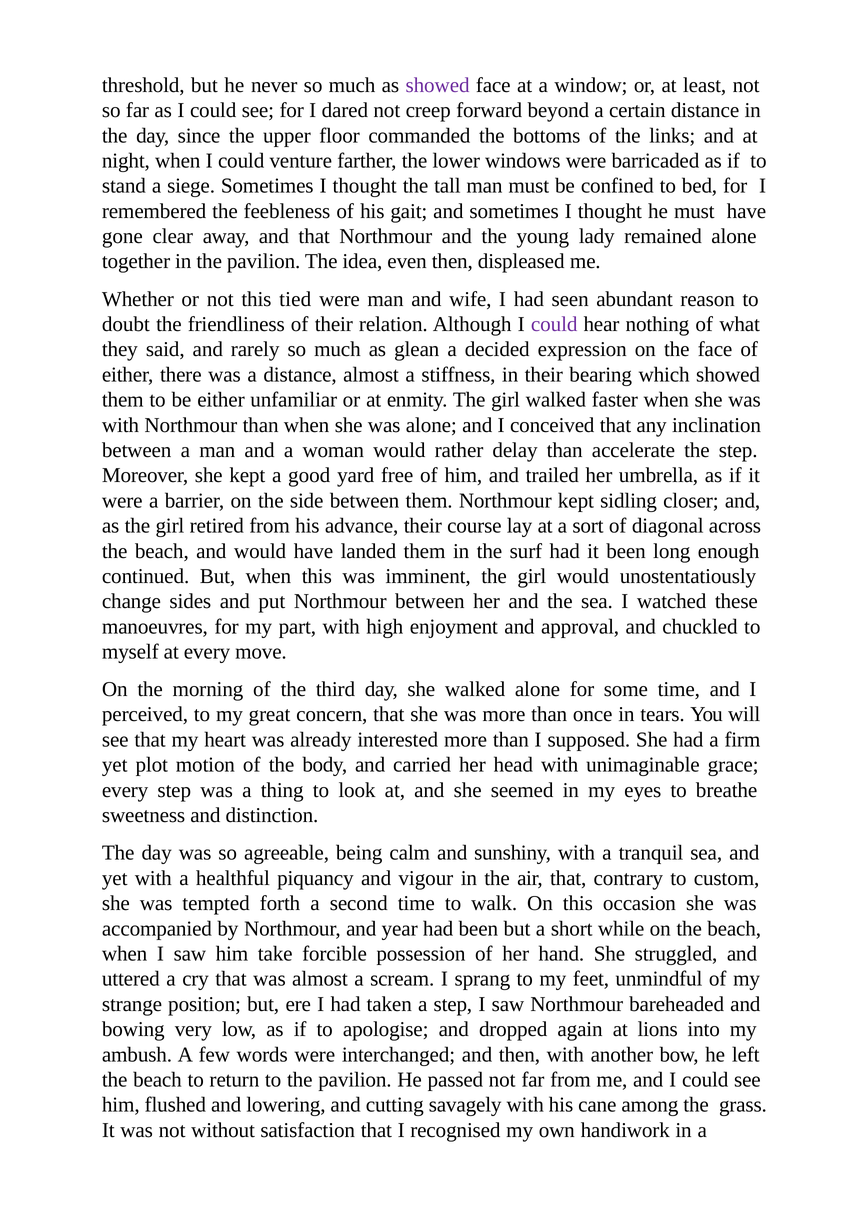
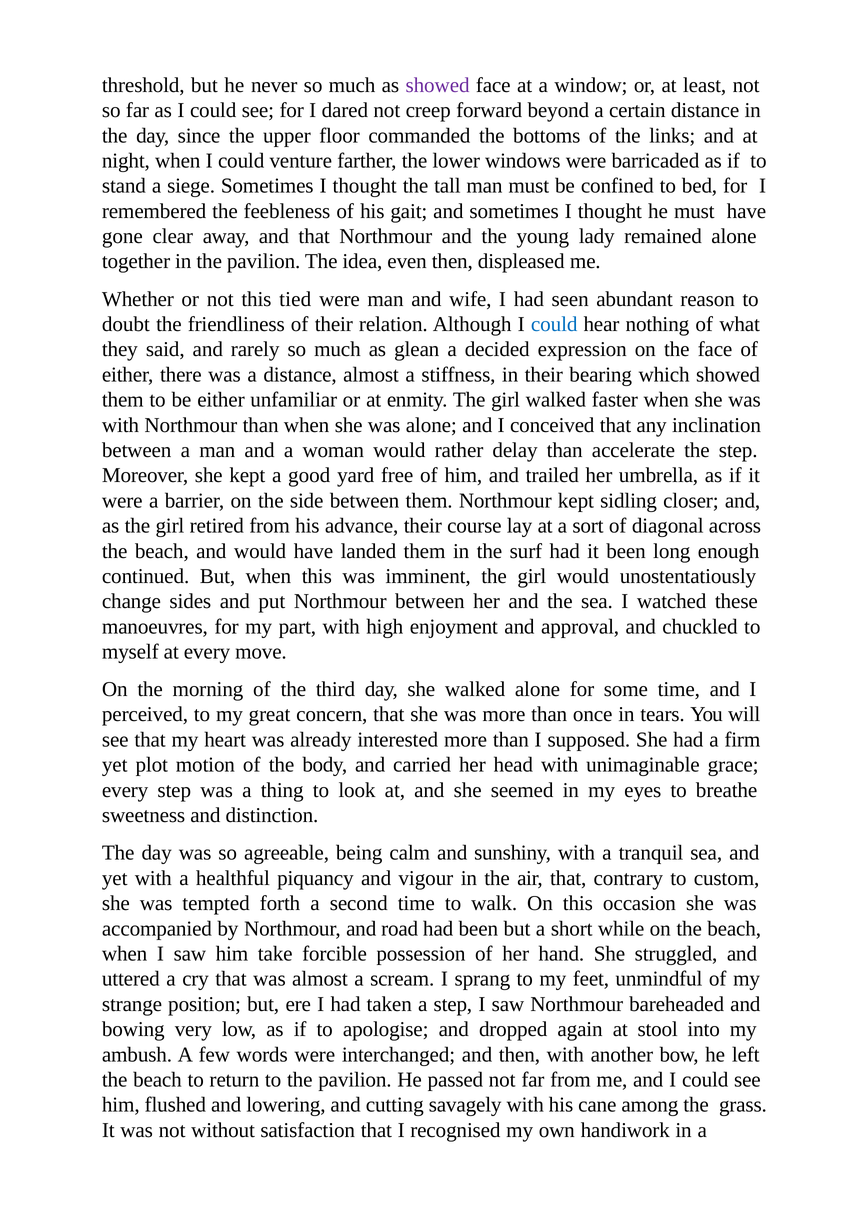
could colour: purple -> blue (554, 324)
year: year -> road (400, 929)
lions: lions -> stool (658, 1029)
